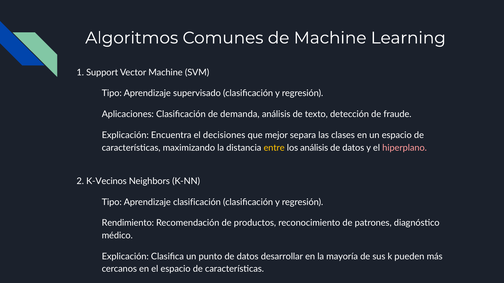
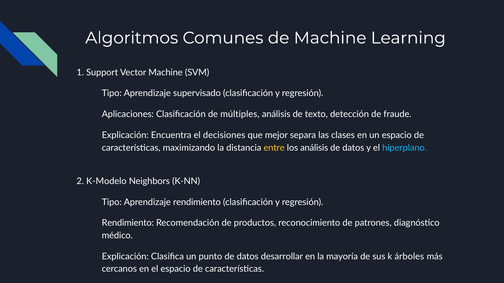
demanda: demanda -> múltiples (240, 114)
hiperplano colour: pink -> light blue (405, 148)
K-Vecinos: K-Vecinos -> K-Modelo (106, 181)
Aprendizaje clasificación: clasificación -> rendimiento (197, 202)
pueden: pueden -> árboles (409, 257)
